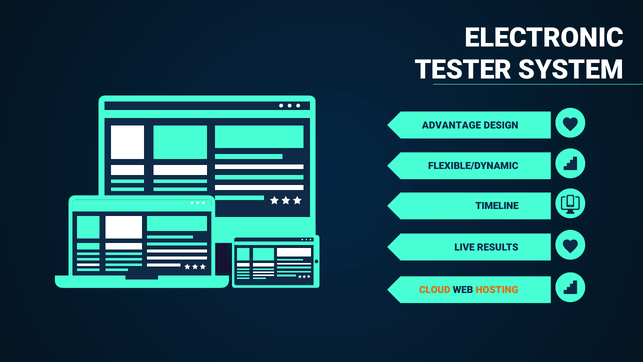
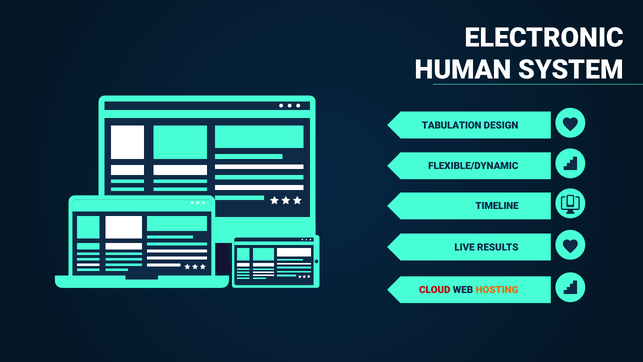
TESTER: TESTER -> HUMAN (463, 70)
ADVANTAGE: ADVANTAGE -> TABULATION (452, 126)
CLOUD colour: orange -> red (435, 290)
